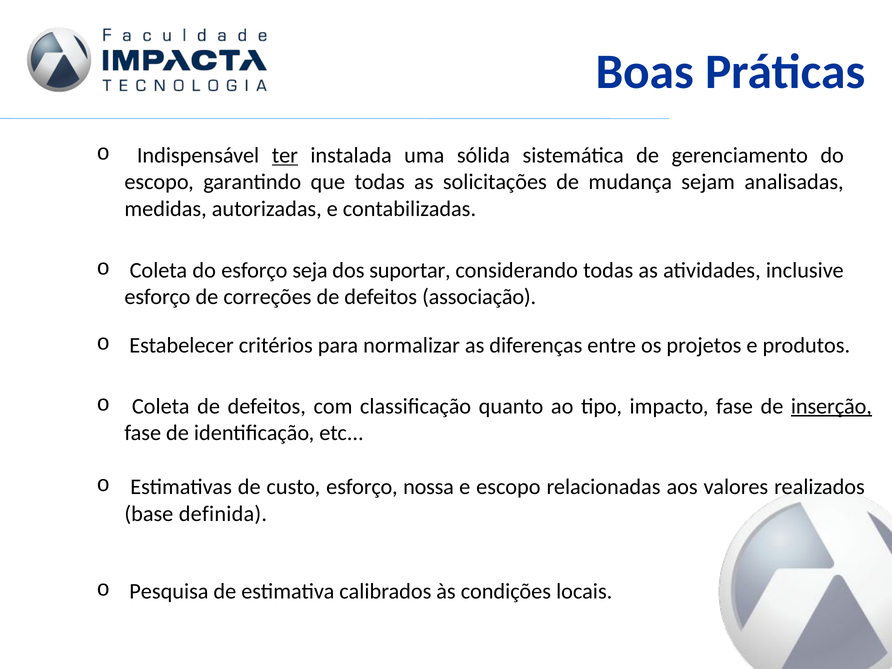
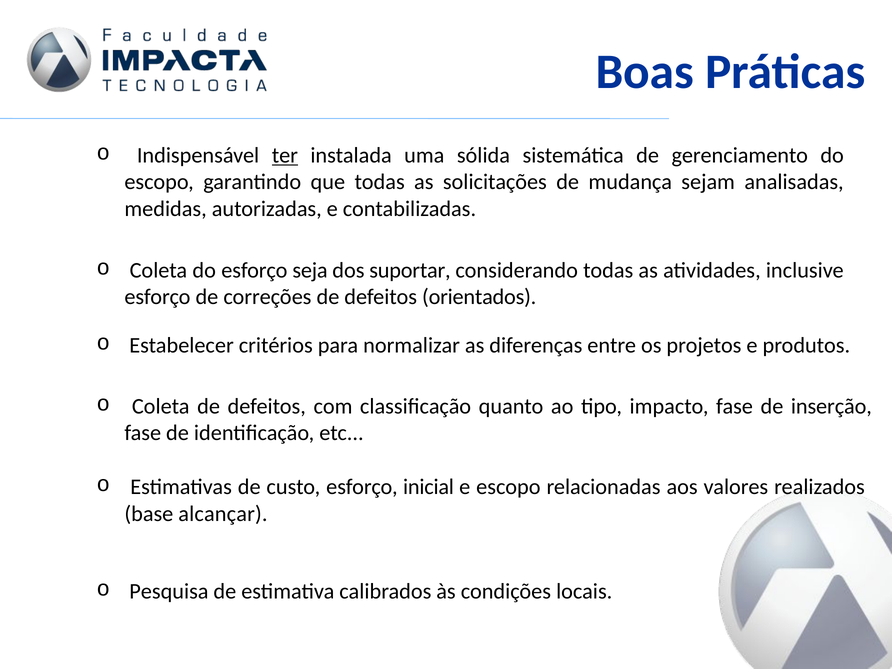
associação: associação -> orientados (479, 297)
inserção underline: present -> none (831, 406)
nossa: nossa -> inicial (429, 487)
definida: definida -> alcançar (223, 514)
